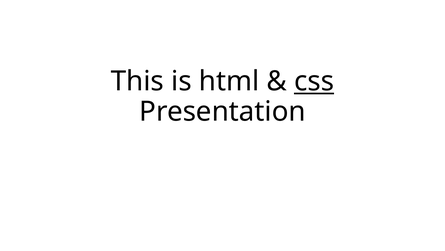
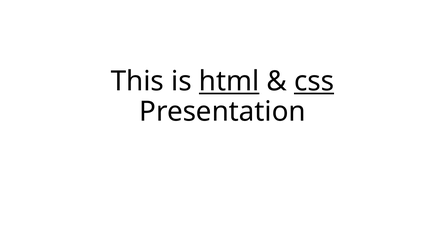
html underline: none -> present (229, 81)
